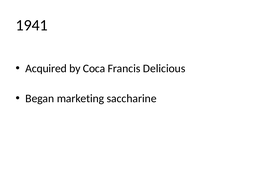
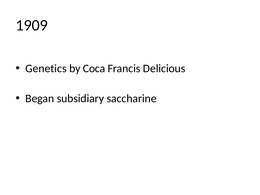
1941: 1941 -> 1909 (32, 25)
Acquired: Acquired -> Genetics (46, 68)
marketing: marketing -> subsidiary (80, 98)
